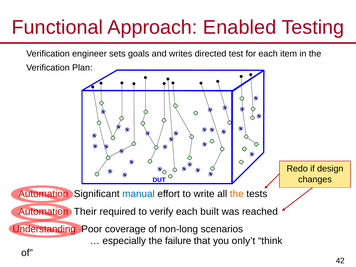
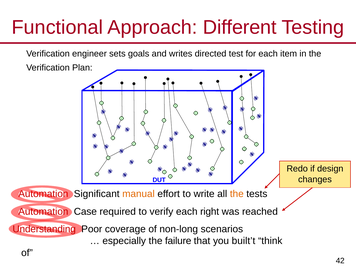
Enabled: Enabled -> Different (240, 27)
manual colour: blue -> orange (139, 194)
Their: Their -> Case (85, 212)
built: built -> right (210, 212)
only’t: only’t -> built’t (244, 241)
